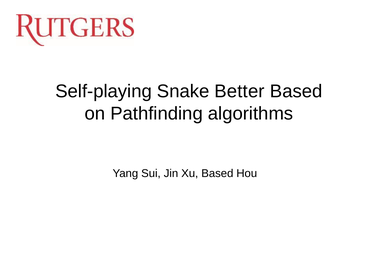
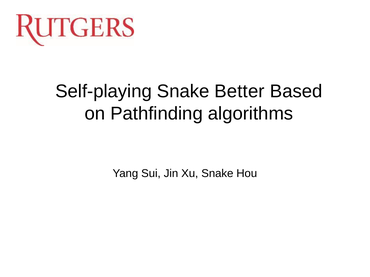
Xu Based: Based -> Snake (217, 174)
